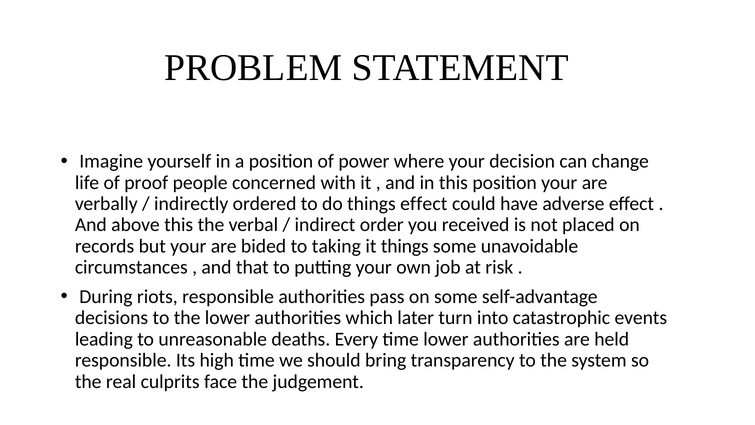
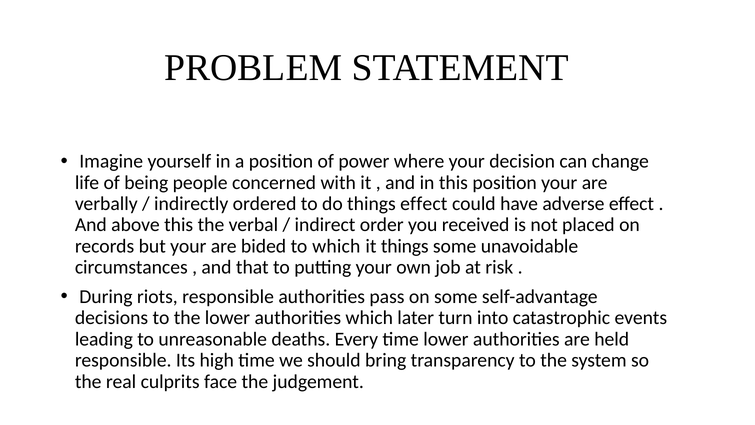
proof: proof -> being (146, 182)
to taking: taking -> which (336, 246)
